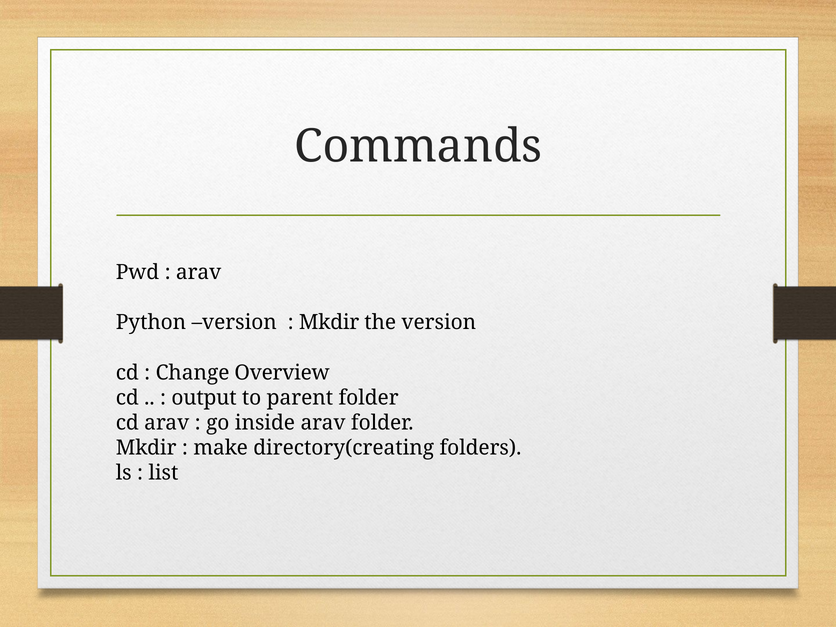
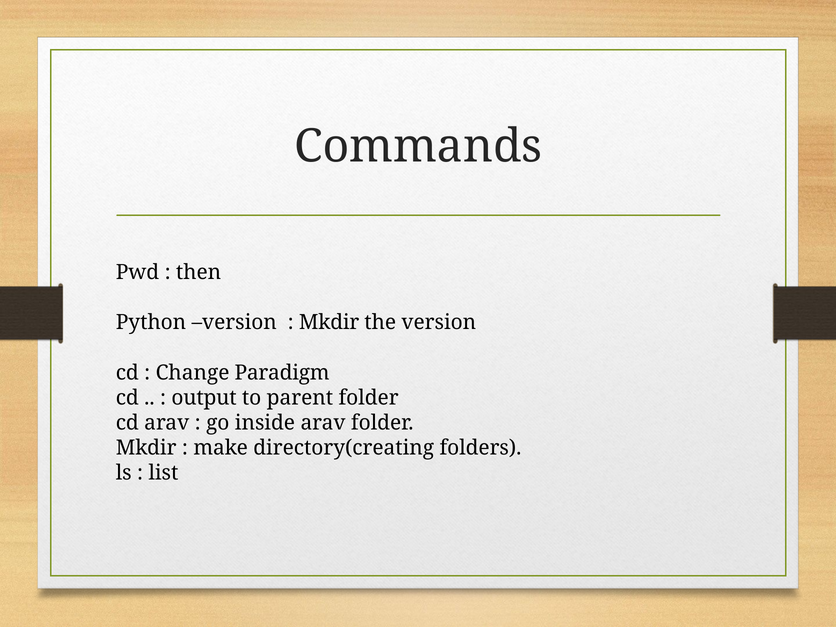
arav: arav -> then (199, 272)
Overview: Overview -> Paradigm (282, 373)
